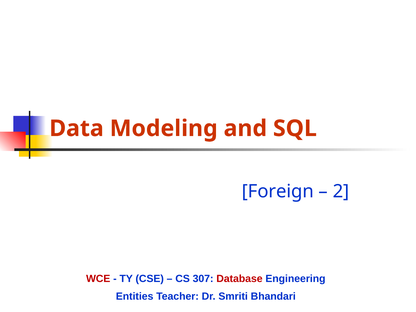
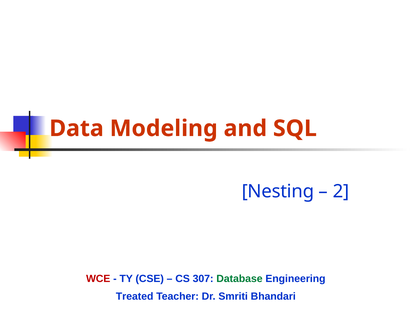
Foreign: Foreign -> Nesting (278, 191)
Database colour: red -> green (239, 279)
Entities: Entities -> Treated (135, 296)
